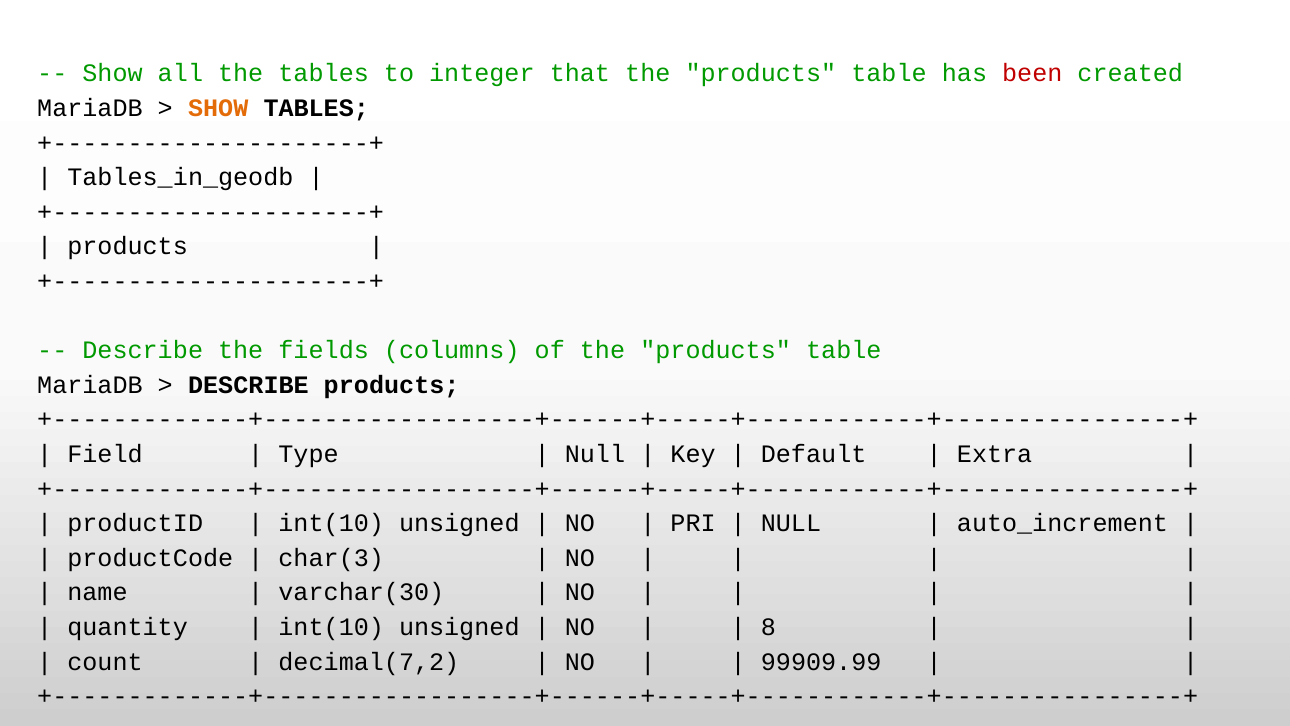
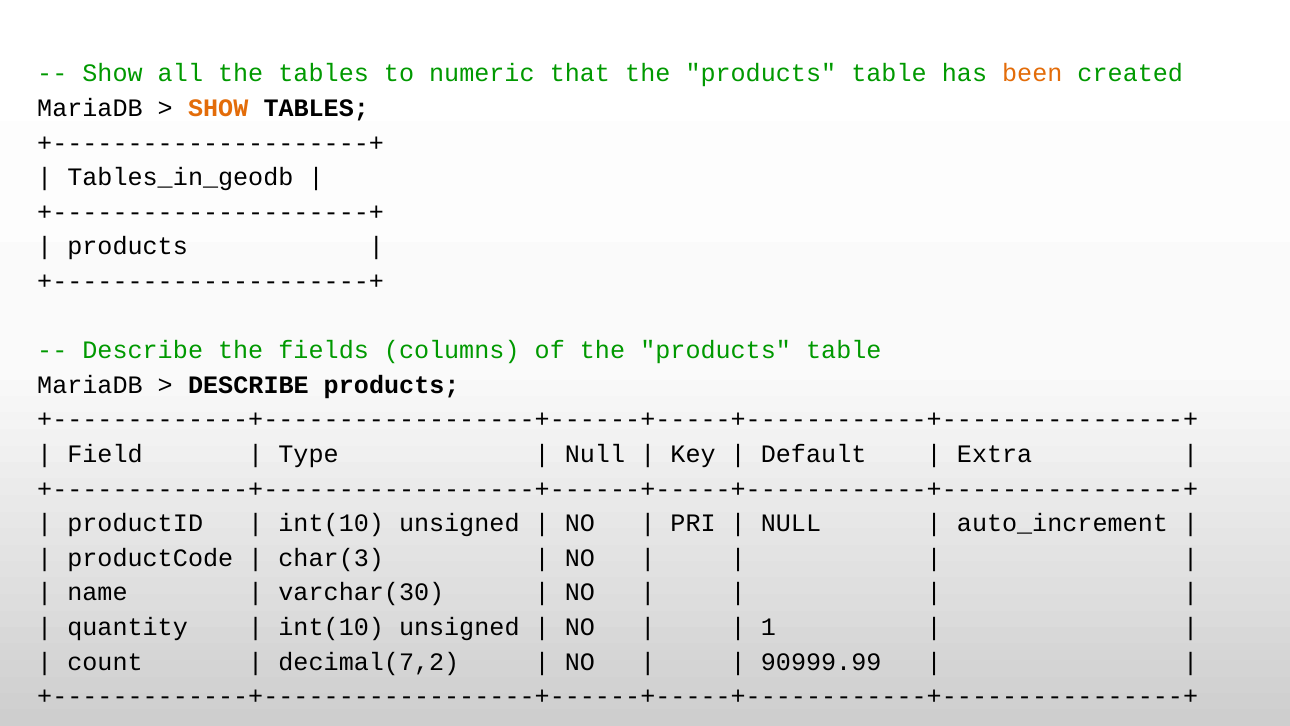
integer: integer -> numeric (482, 74)
been colour: red -> orange (1032, 74)
8: 8 -> 1 (768, 627)
99909.99: 99909.99 -> 90999.99 (821, 662)
